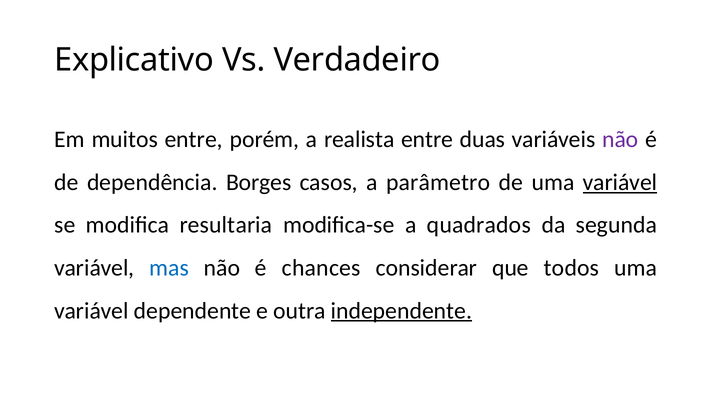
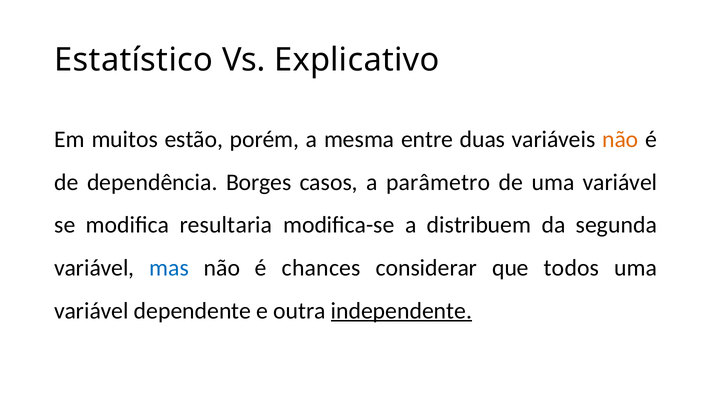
Explicativo: Explicativo -> Estatístico (134, 60)
Verdadeiro: Verdadeiro -> Explicativo (357, 60)
muitos entre: entre -> estão (194, 139)
realista: realista -> mesma (359, 139)
não colour: purple -> orange (620, 139)
variável underline: present -> none (620, 182)
quadrados: quadrados -> distribuem (479, 225)
